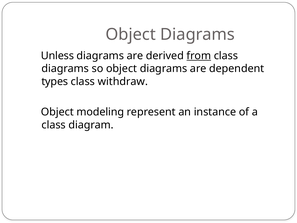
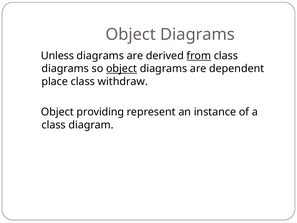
object underline: none -> present (122, 69)
types: types -> place (55, 81)
modeling: modeling -> providing (100, 112)
